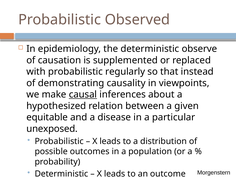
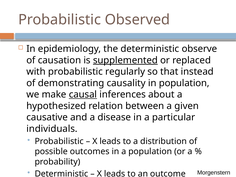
supplemented underline: none -> present (125, 60)
in viewpoints: viewpoints -> population (184, 83)
equitable: equitable -> causative (47, 117)
unexposed: unexposed -> individuals (52, 129)
